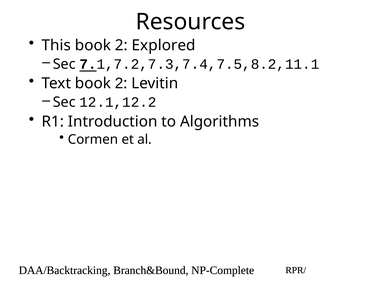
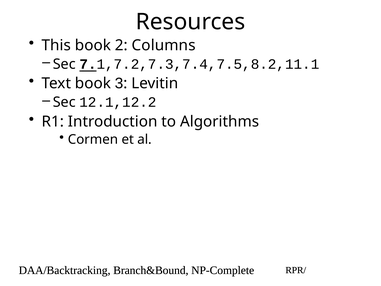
Explored: Explored -> Columns (164, 45)
Text book 2: 2 -> 3 (119, 83)
